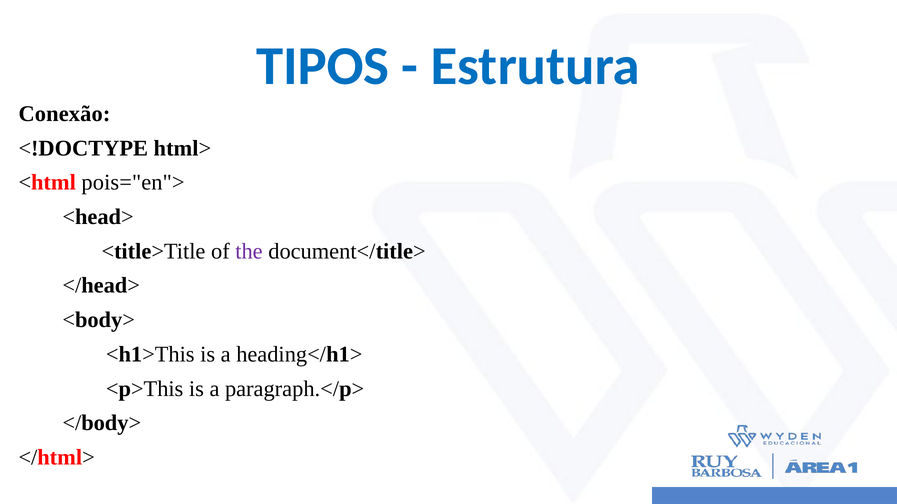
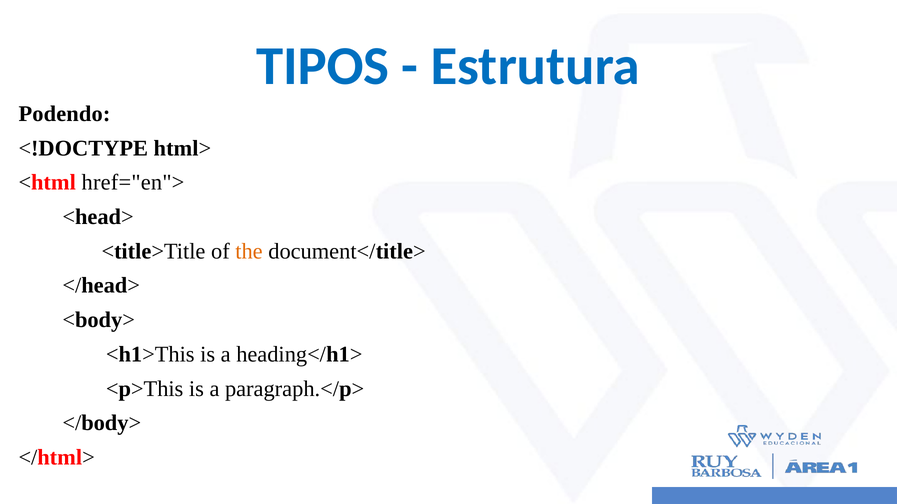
Conexão: Conexão -> Podendo (64, 114)
pois="en">: pois="en"> -> href="en"> (133, 183)
the colour: purple -> orange (249, 251)
